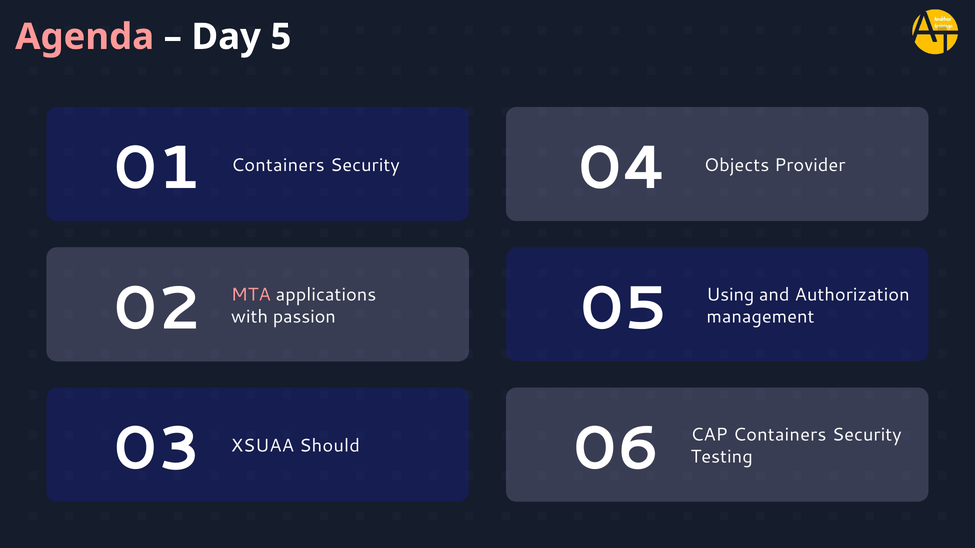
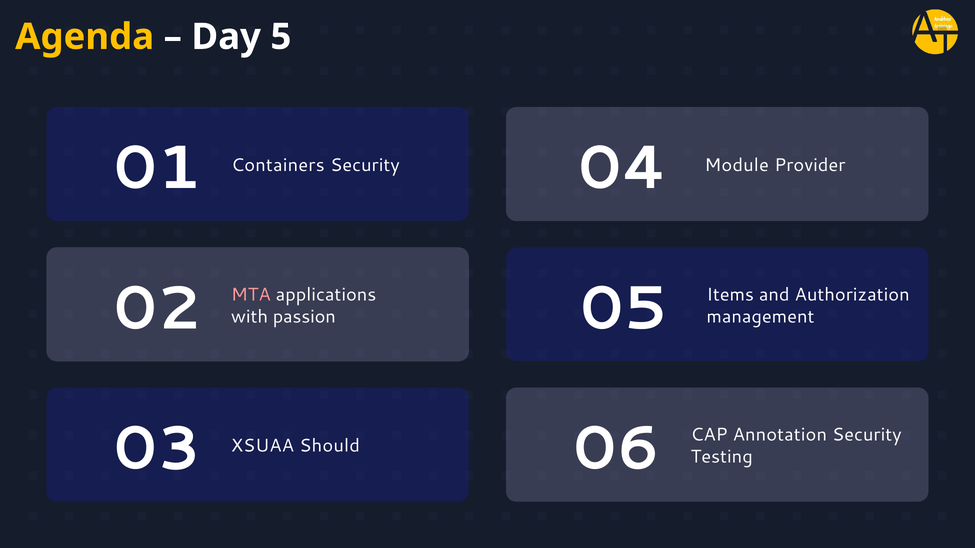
Agenda colour: pink -> yellow (85, 37)
Objects: Objects -> Module (737, 165)
Using: Using -> Items (730, 295)
CAP Containers: Containers -> Annotation (780, 435)
